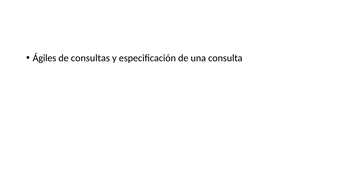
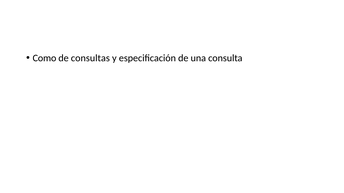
Ágiles: Ágiles -> Como (44, 58)
